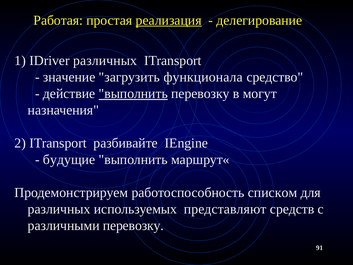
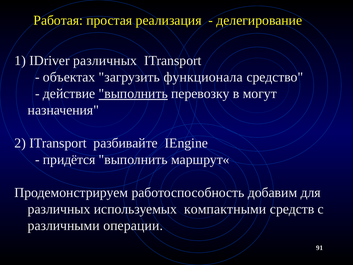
реализация underline: present -> none (169, 20)
значение: значение -> объектах (69, 77)
будущие: будущие -> придётся (69, 159)
списком: списком -> добавим (272, 192)
представляют: представляют -> компактными (225, 209)
различными перевозку: перевозку -> операции (133, 225)
